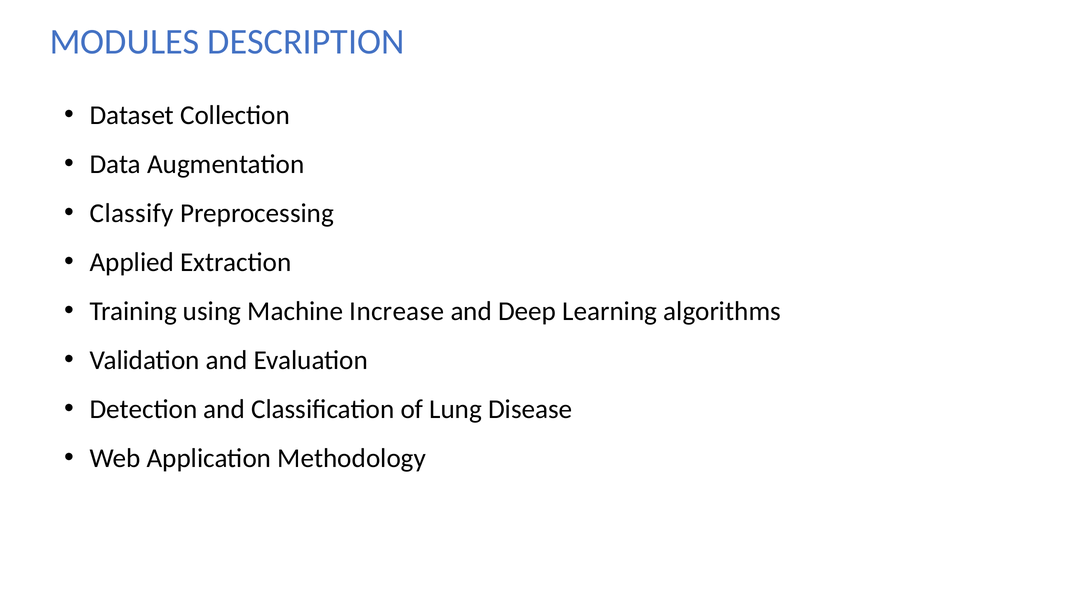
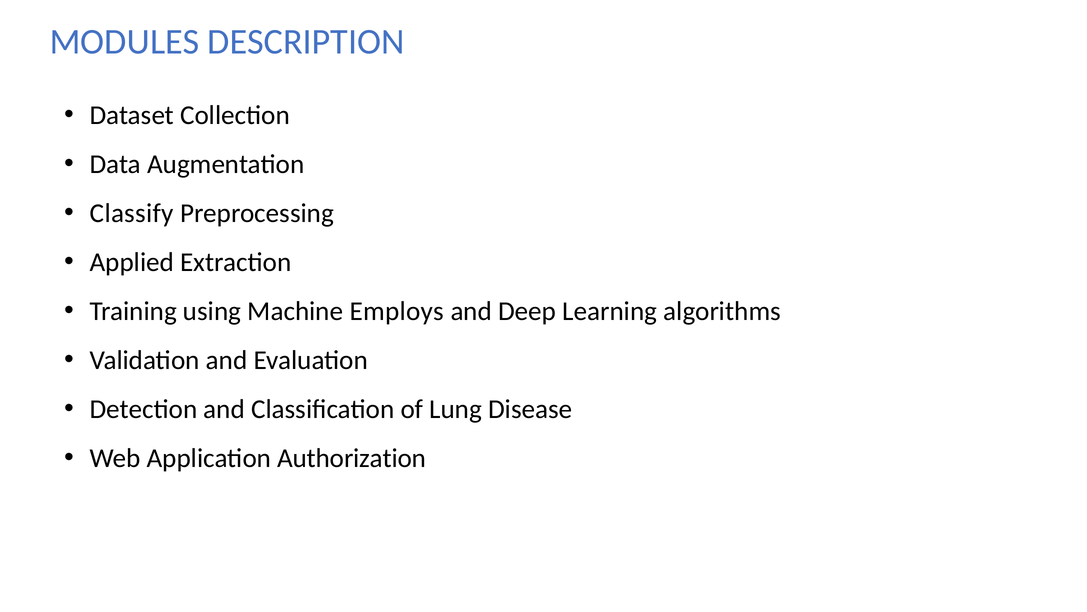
Increase: Increase -> Employs (397, 311)
Methodology: Methodology -> Authorization (352, 458)
